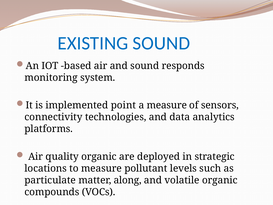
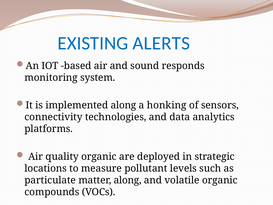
EXISTING SOUND: SOUND -> ALERTS (161, 43)
implemented point: point -> along (123, 105)
a measure: measure -> honking (167, 105)
